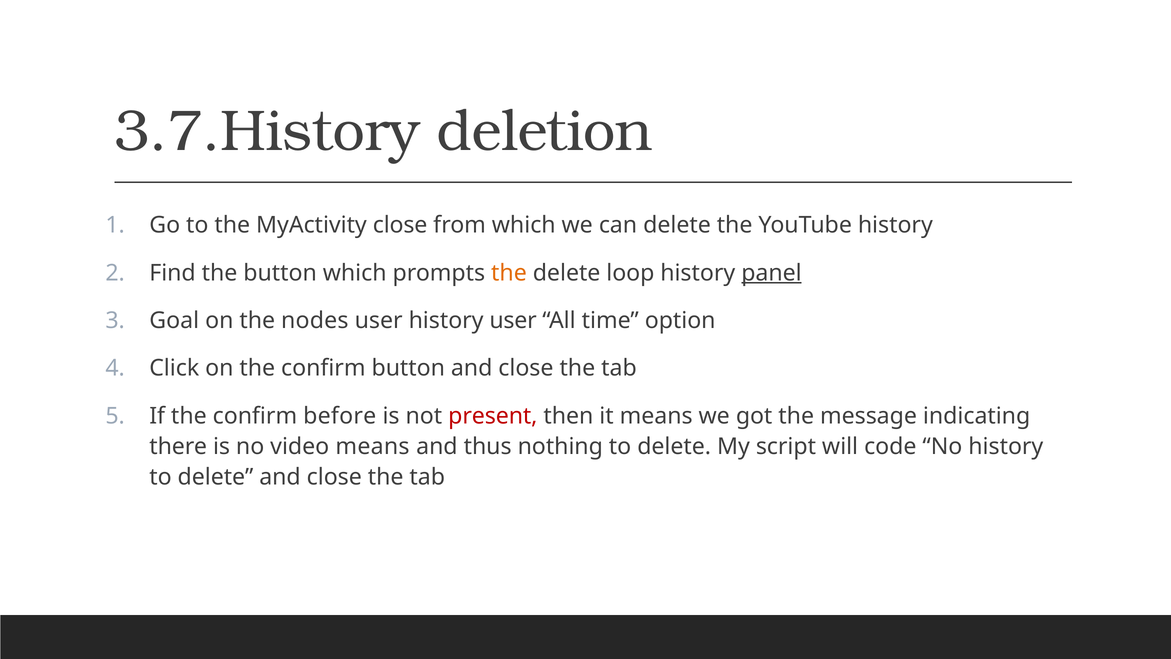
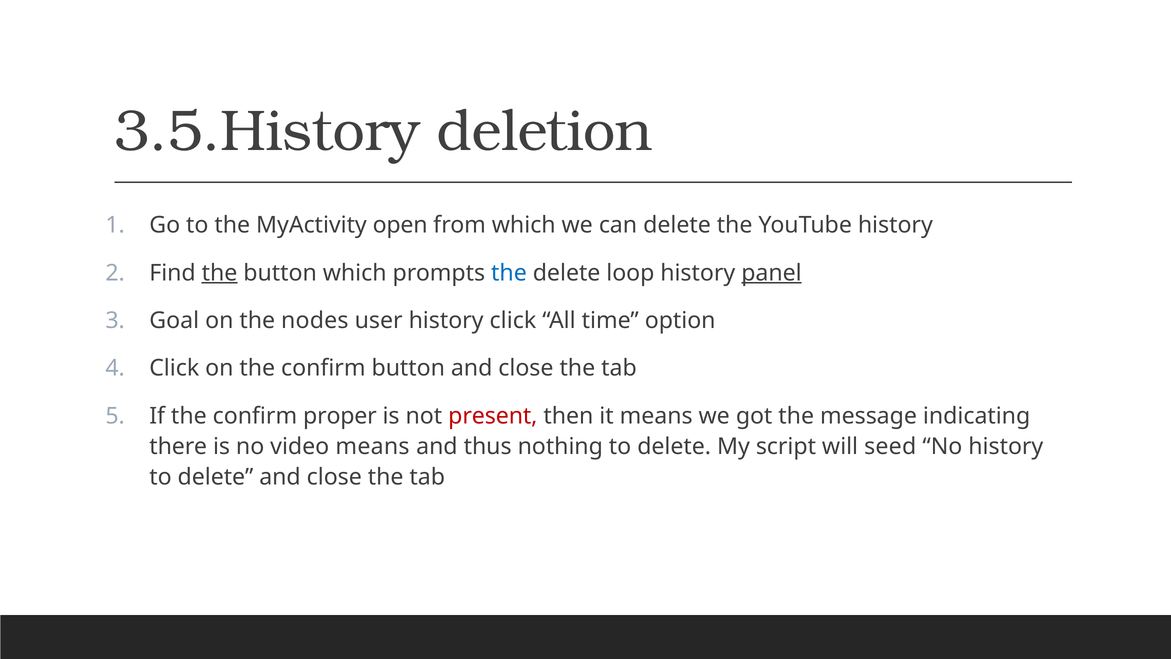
3.7.History: 3.7.History -> 3.5.History (267, 131)
MyActivity close: close -> open (400, 225)
the underline: none -> present (220, 273)
the colour: orange -> blue (509, 273)
history user: user -> click (513, 320)
before: before -> proper (340, 416)
code: code -> seed (890, 446)
